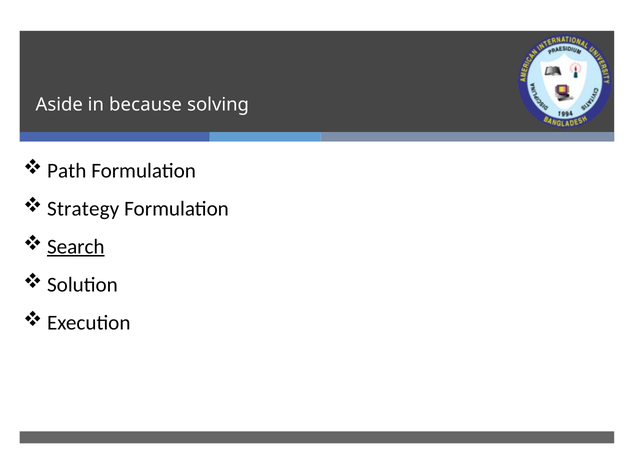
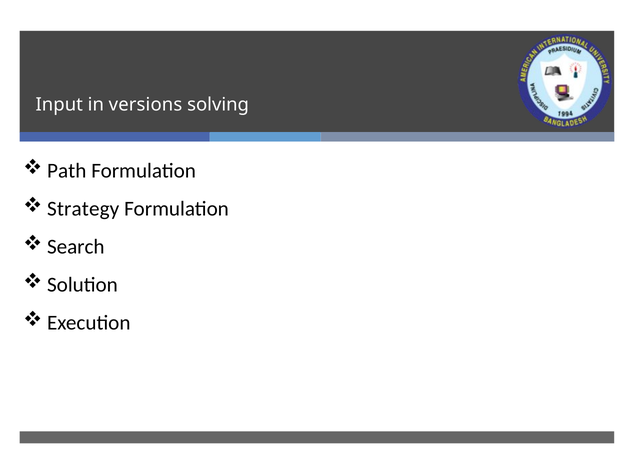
Aside: Aside -> Input (59, 105)
because: because -> versions (145, 105)
Search underline: present -> none (76, 247)
